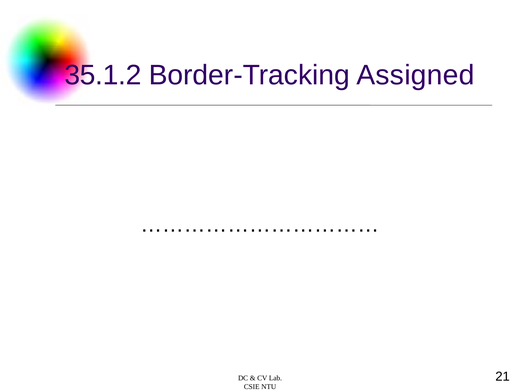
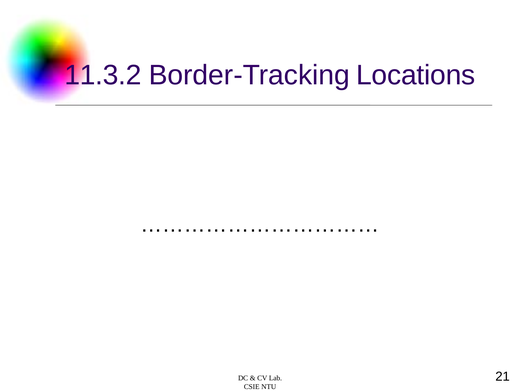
35.1.2: 35.1.2 -> 11.3.2 (103, 75)
Assigned: Assigned -> Locations (416, 75)
